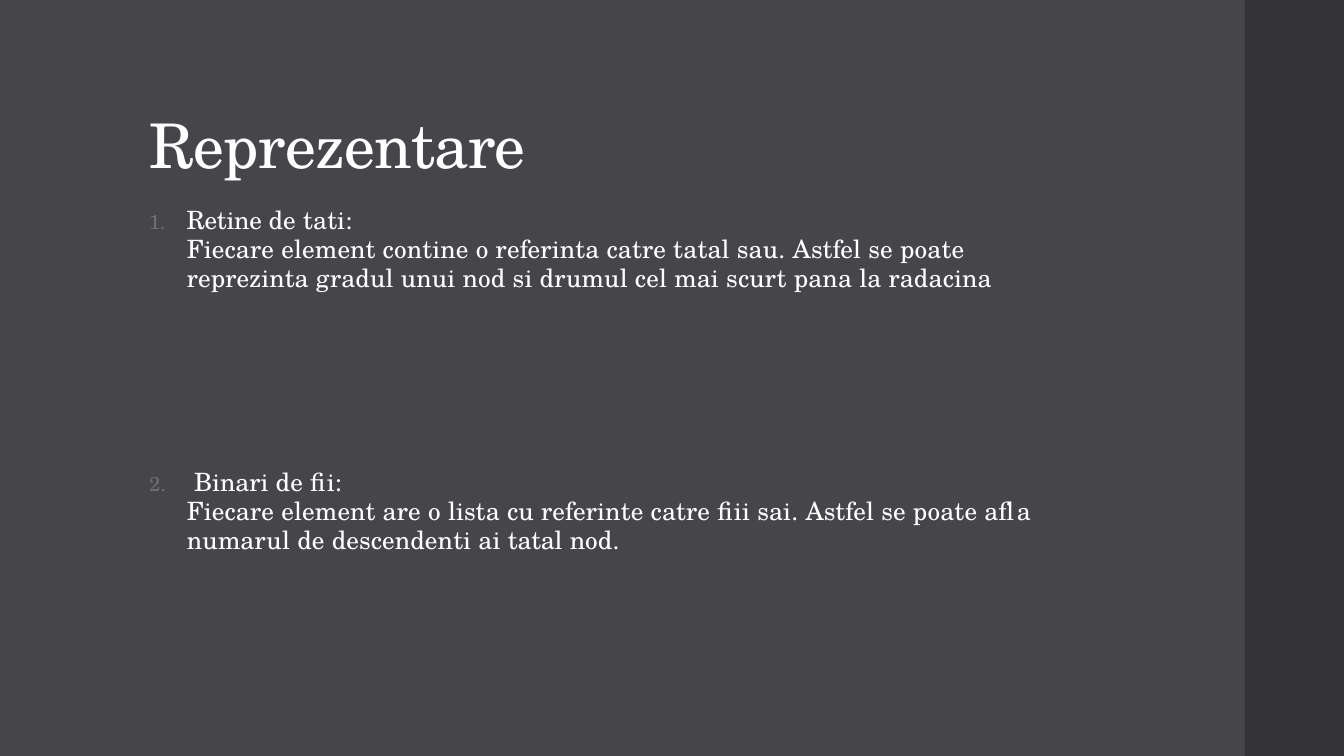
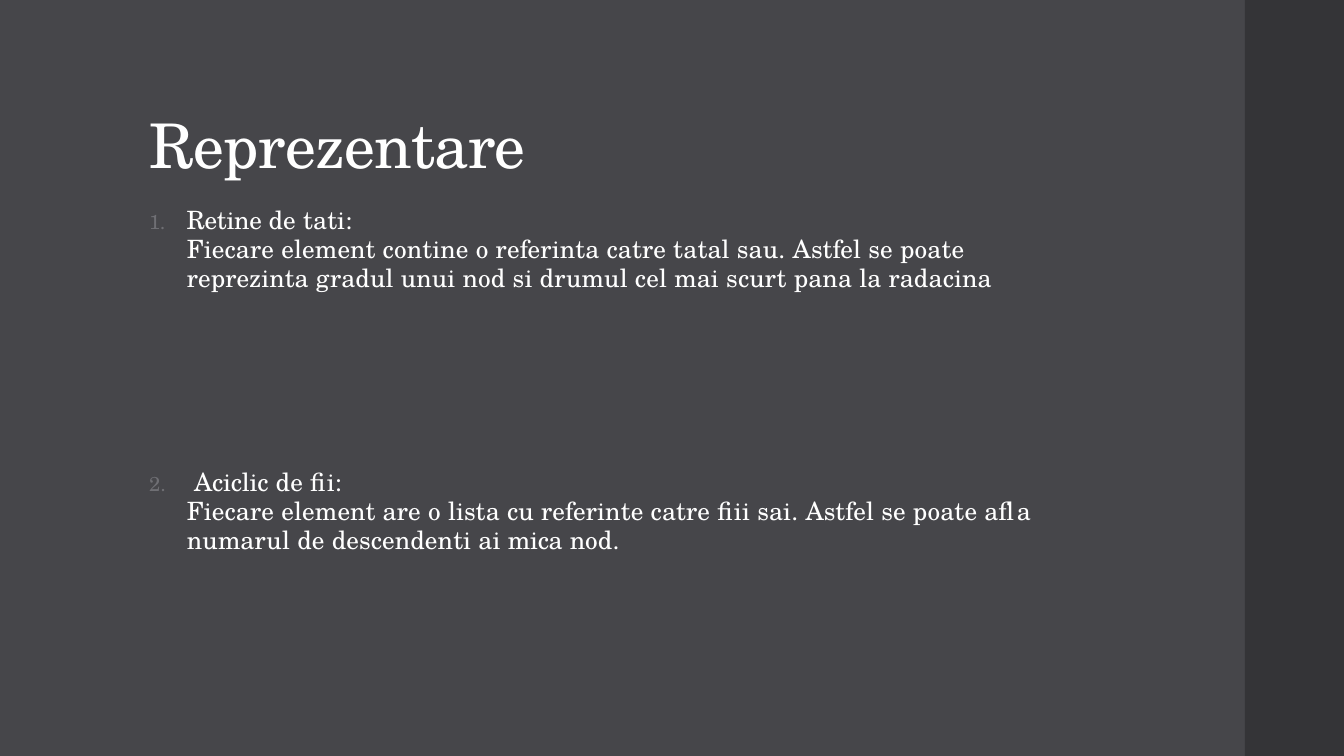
Binari: Binari -> Aciclic (231, 483)
ai tatal: tatal -> mica (535, 541)
